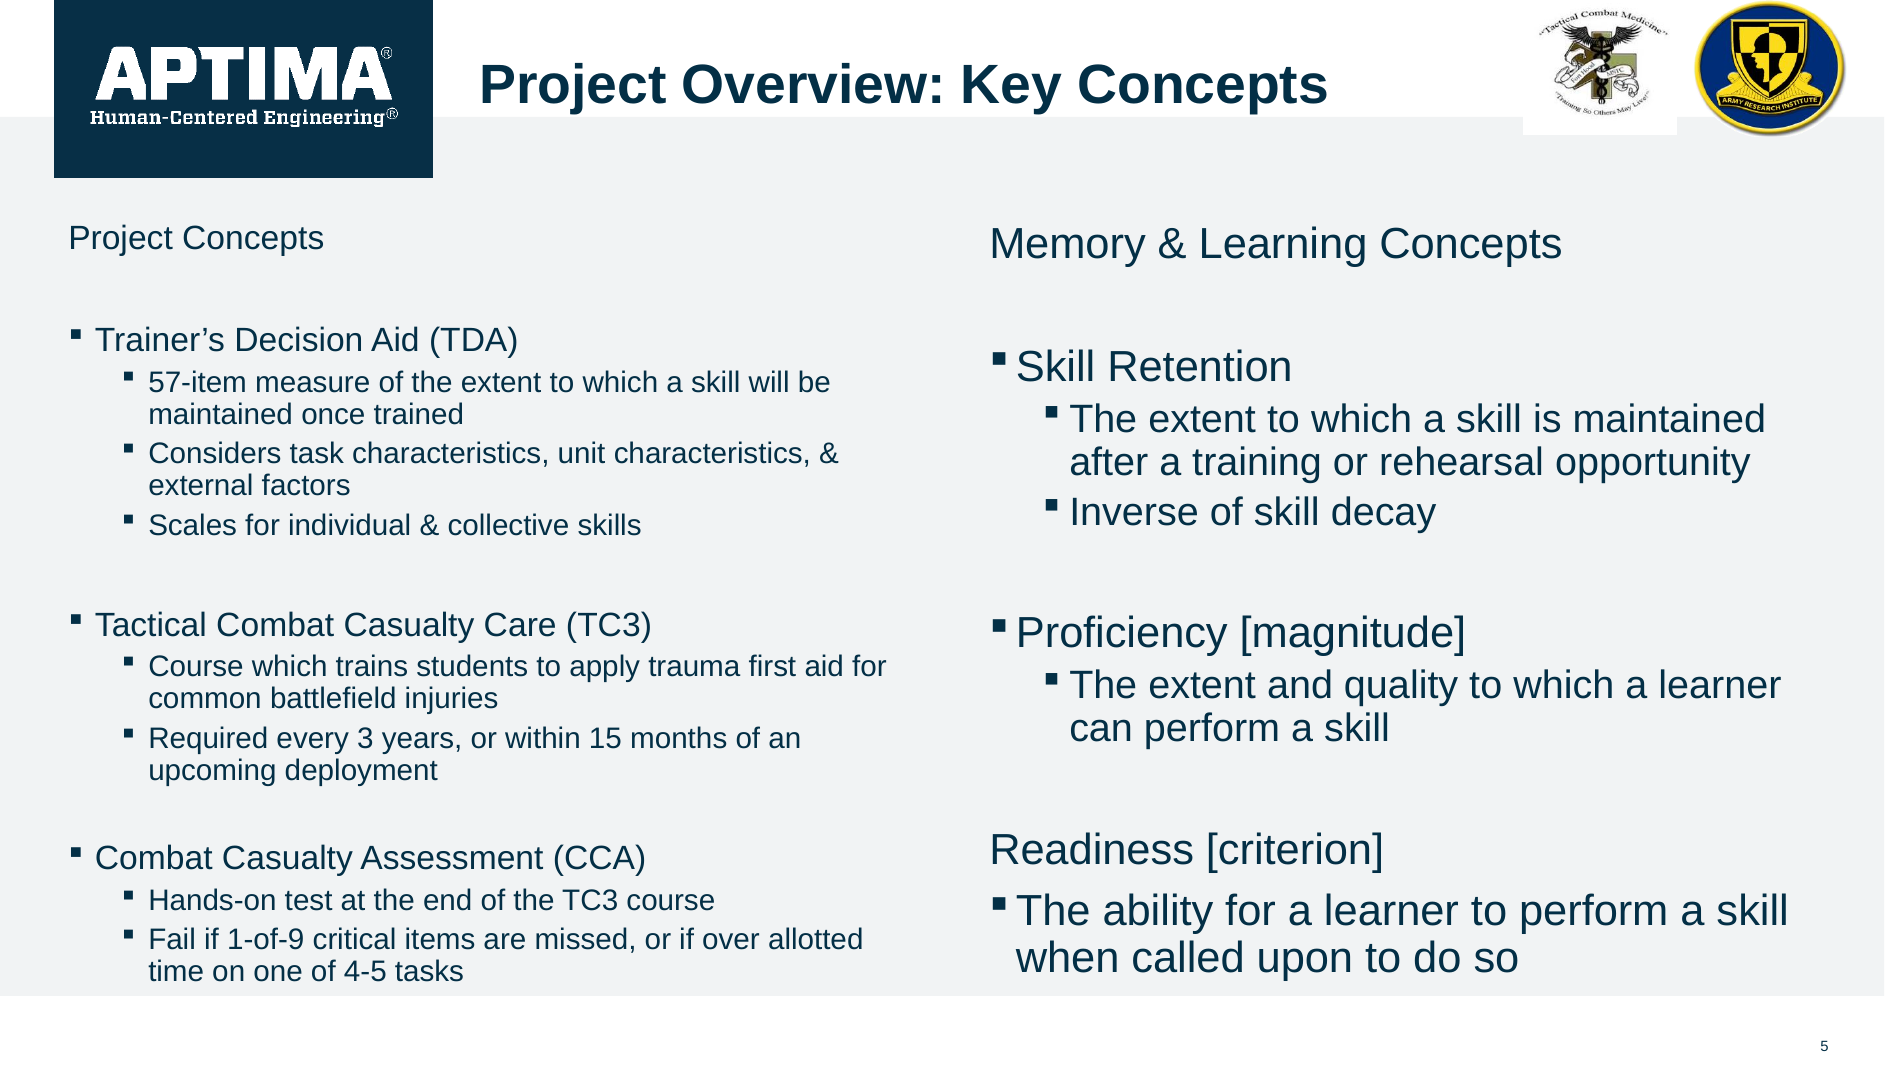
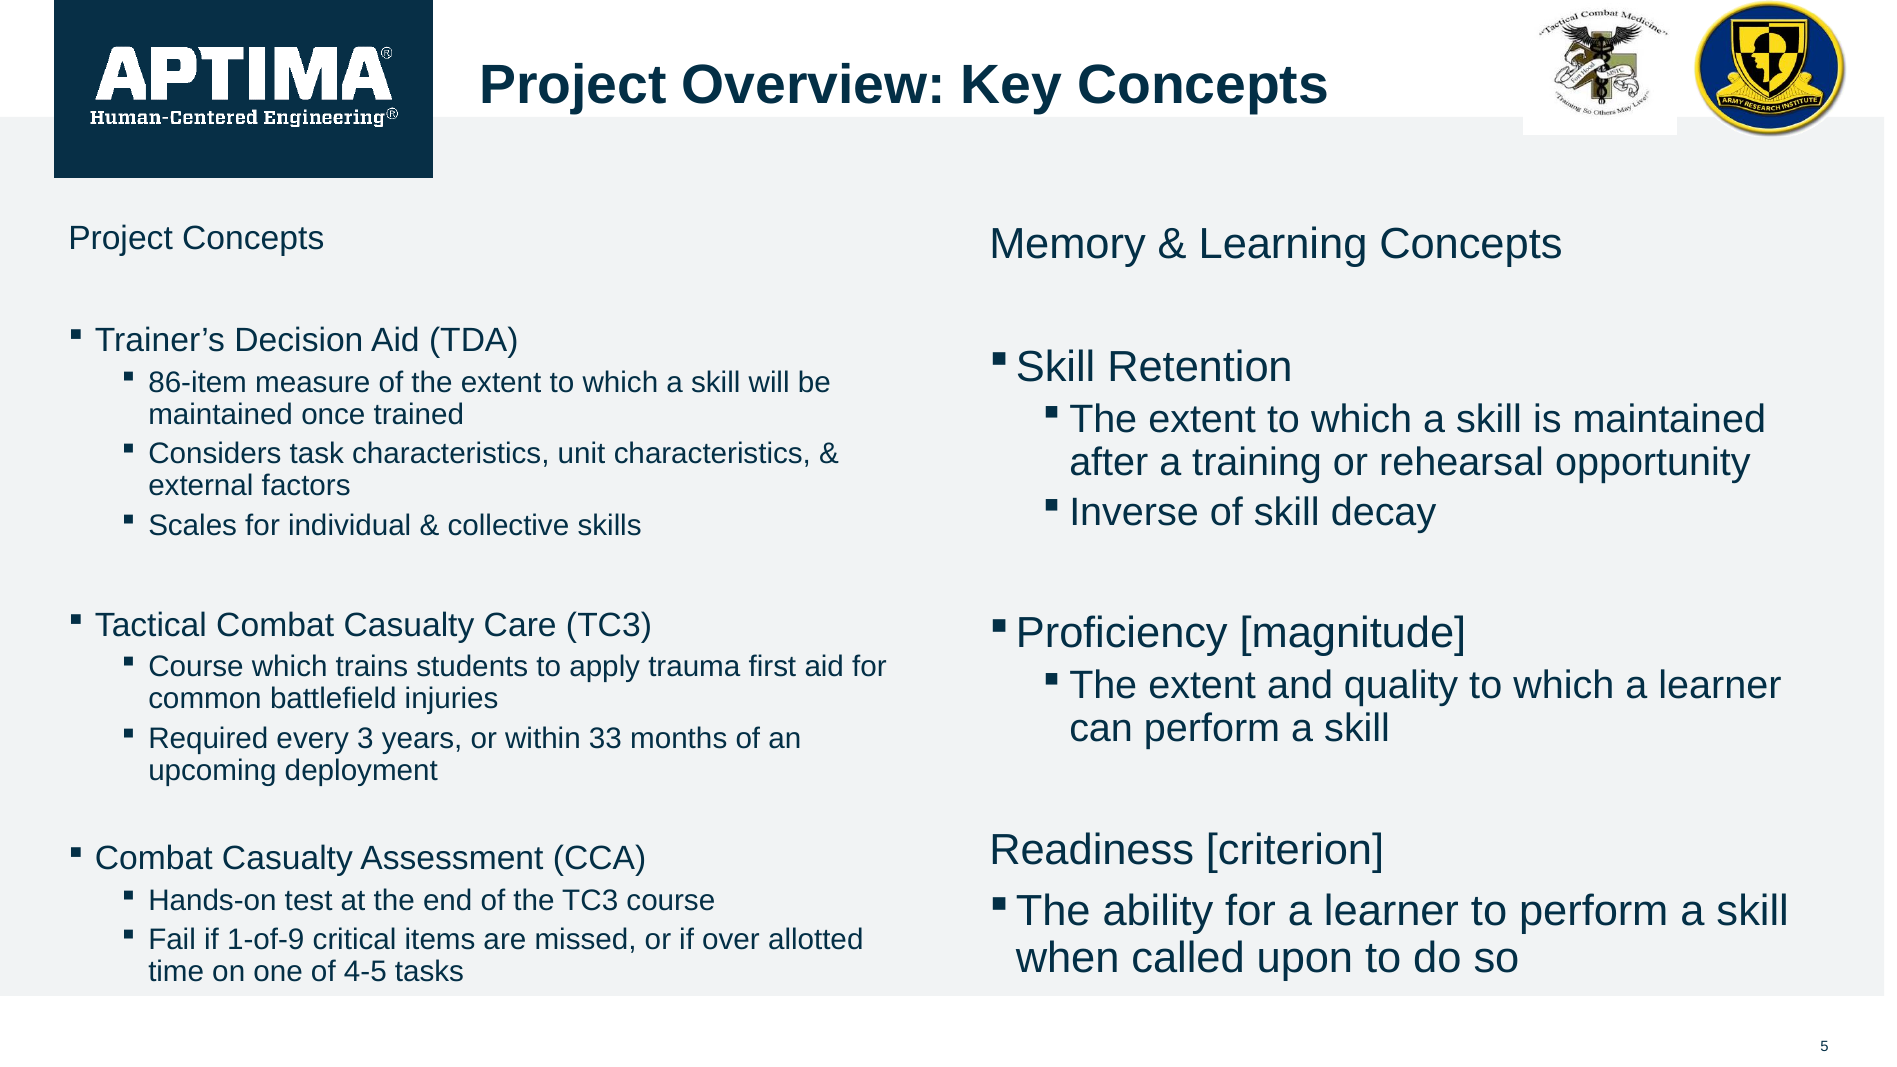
57-item: 57-item -> 86-item (198, 382)
15: 15 -> 33 (605, 738)
